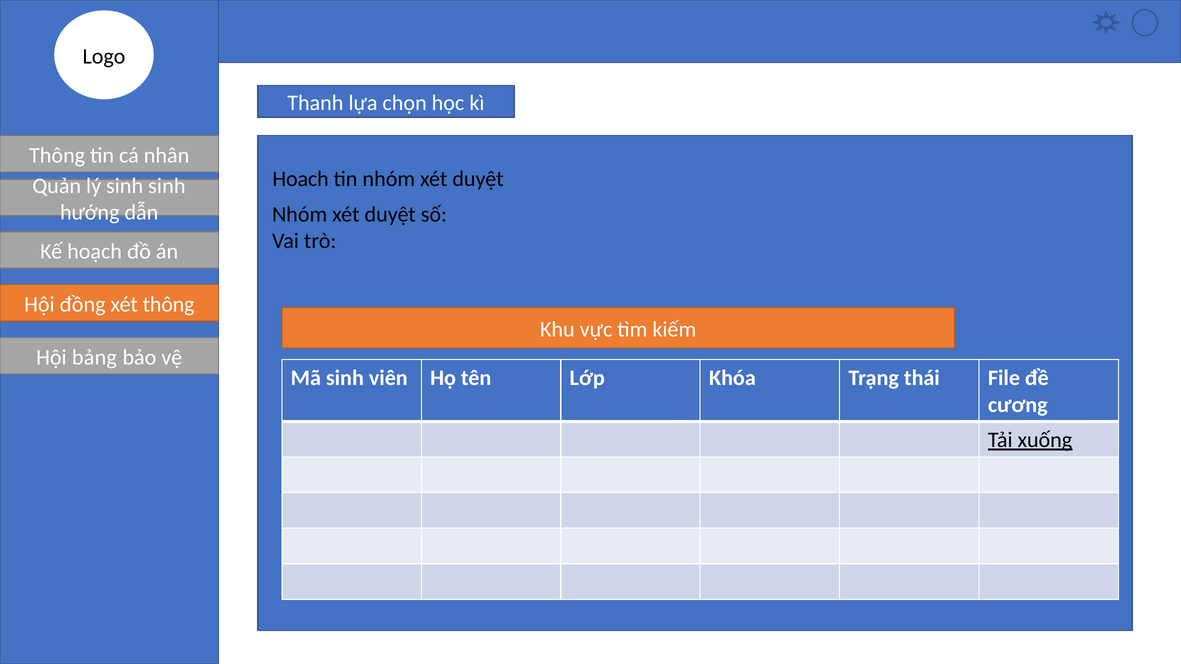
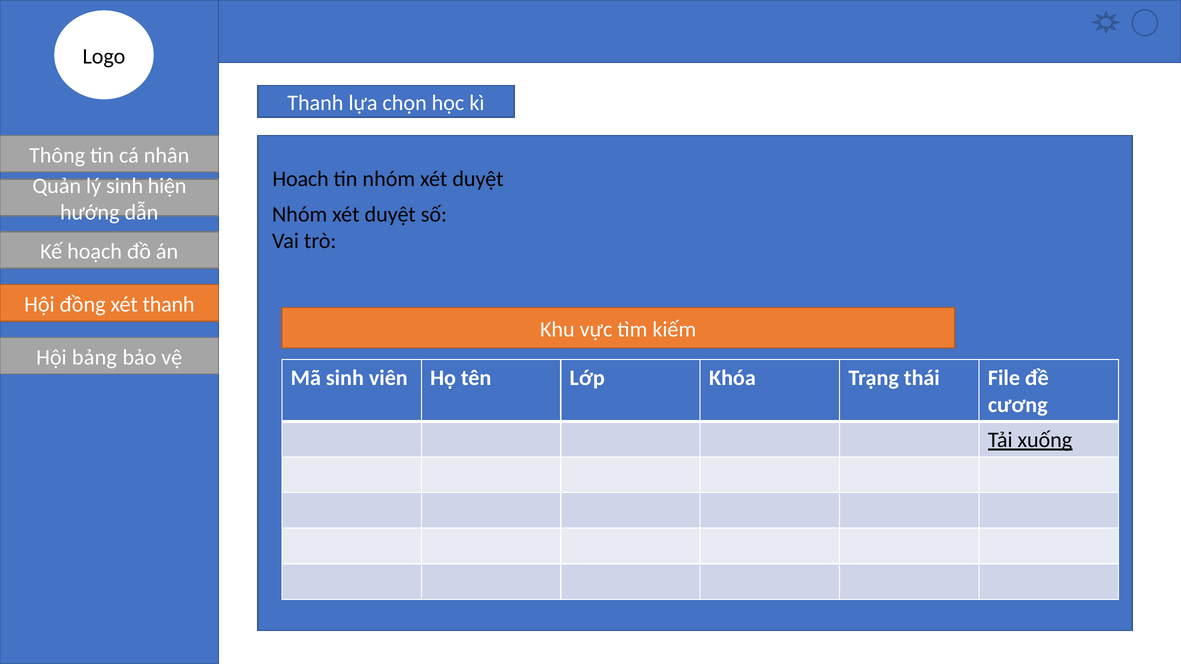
sinh sinh: sinh -> hiện (167, 186)
xét thông: thông -> thanh (169, 305)
